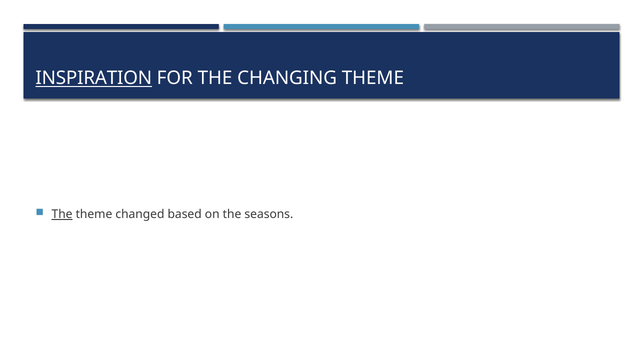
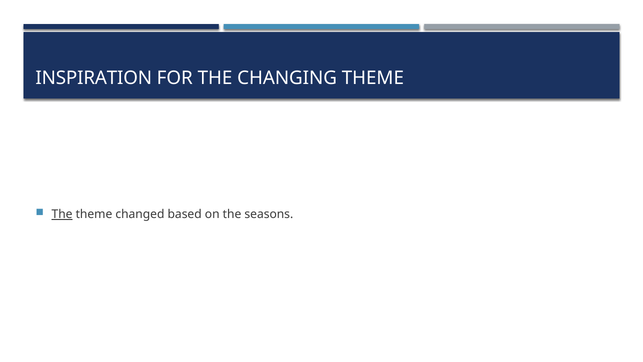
INSPIRATION underline: present -> none (94, 78)
